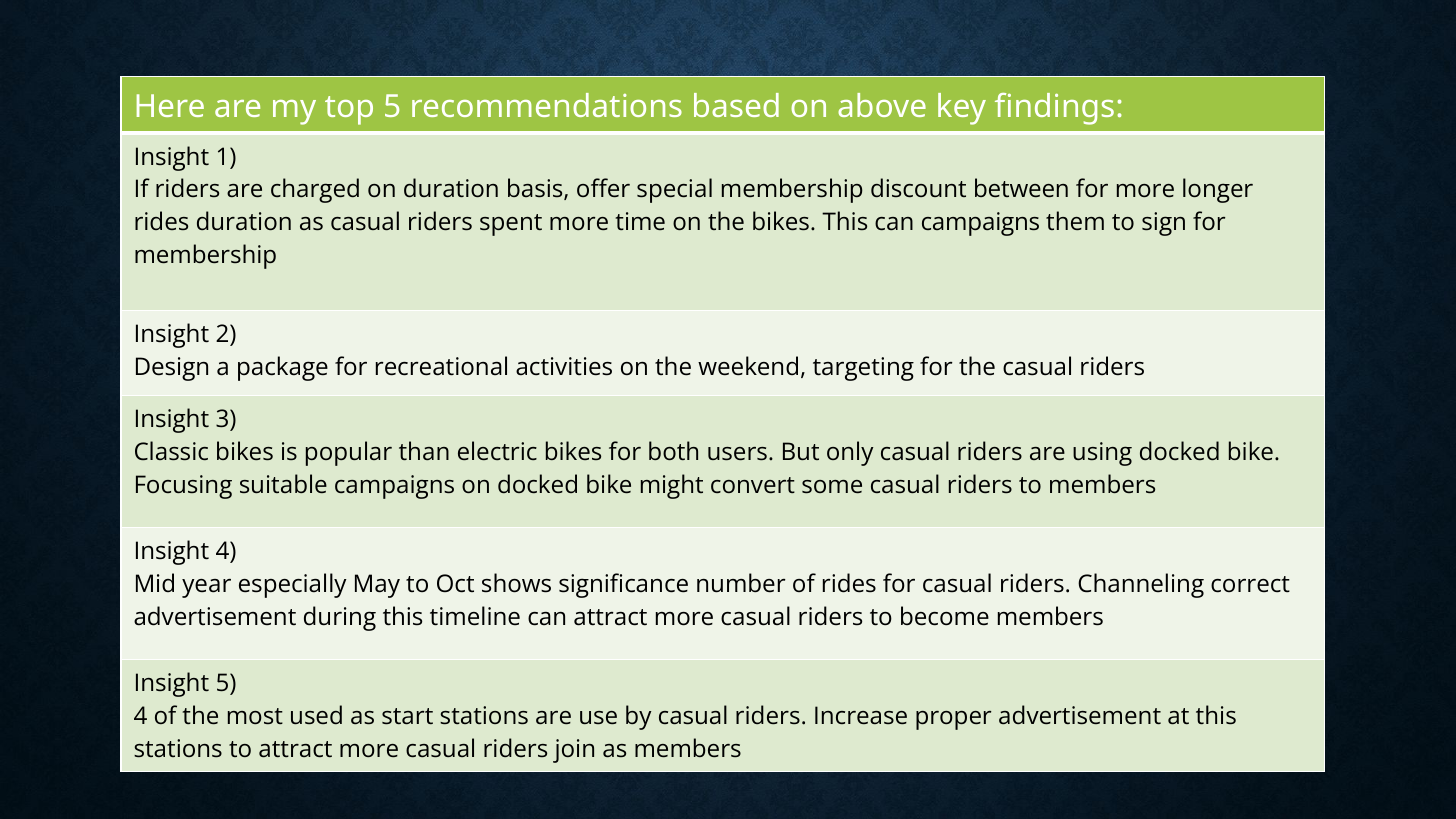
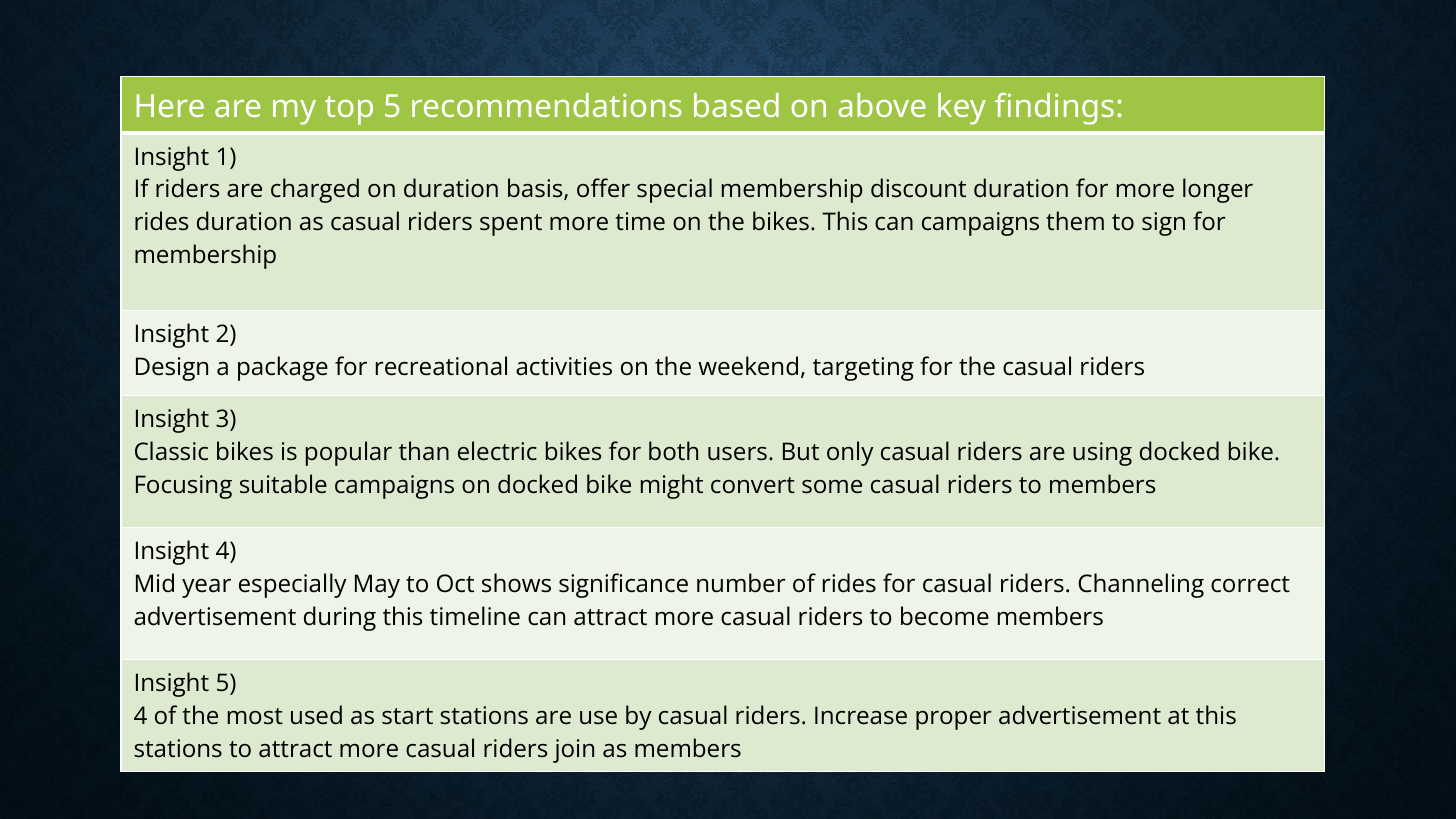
discount between: between -> duration (1021, 190)
